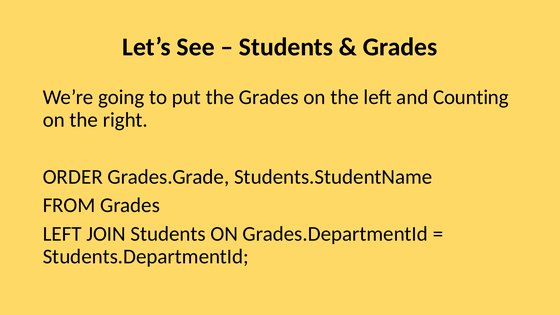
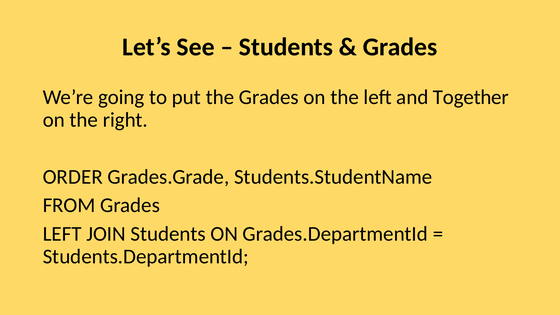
Counting: Counting -> Together (471, 97)
